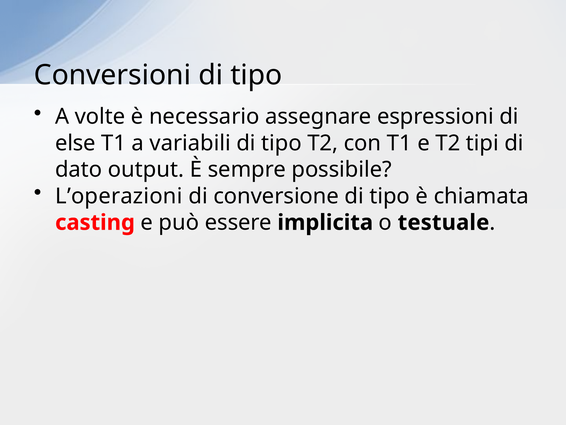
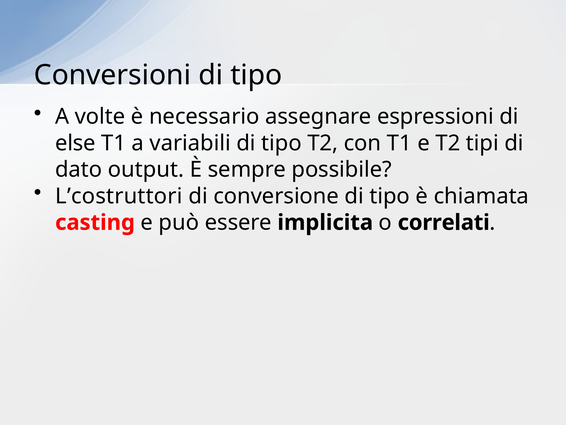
L’operazioni: L’operazioni -> L’costruttori (119, 196)
testuale: testuale -> correlati (444, 222)
